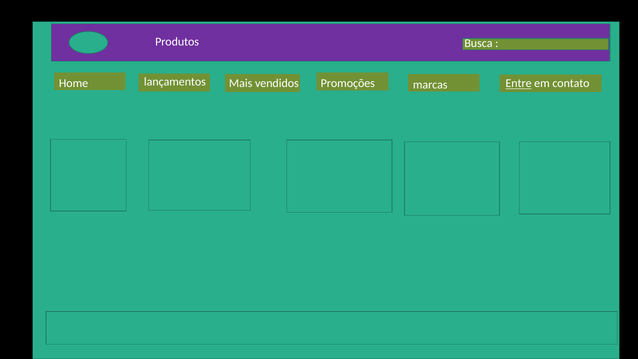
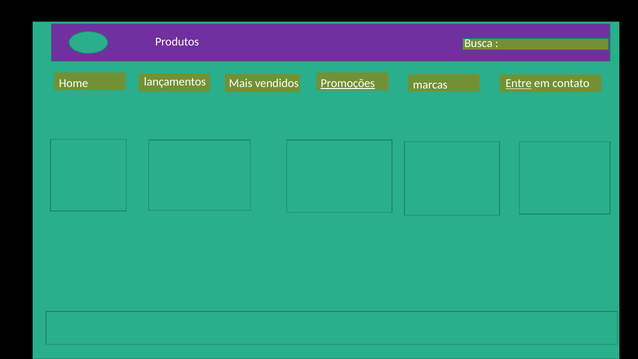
Promoções underline: none -> present (348, 83)
